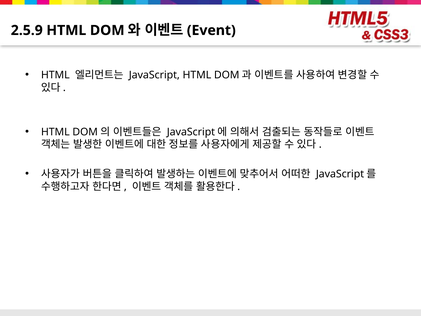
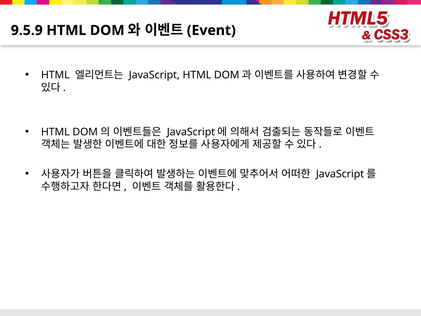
2.5.9: 2.5.9 -> 9.5.9 (27, 30)
